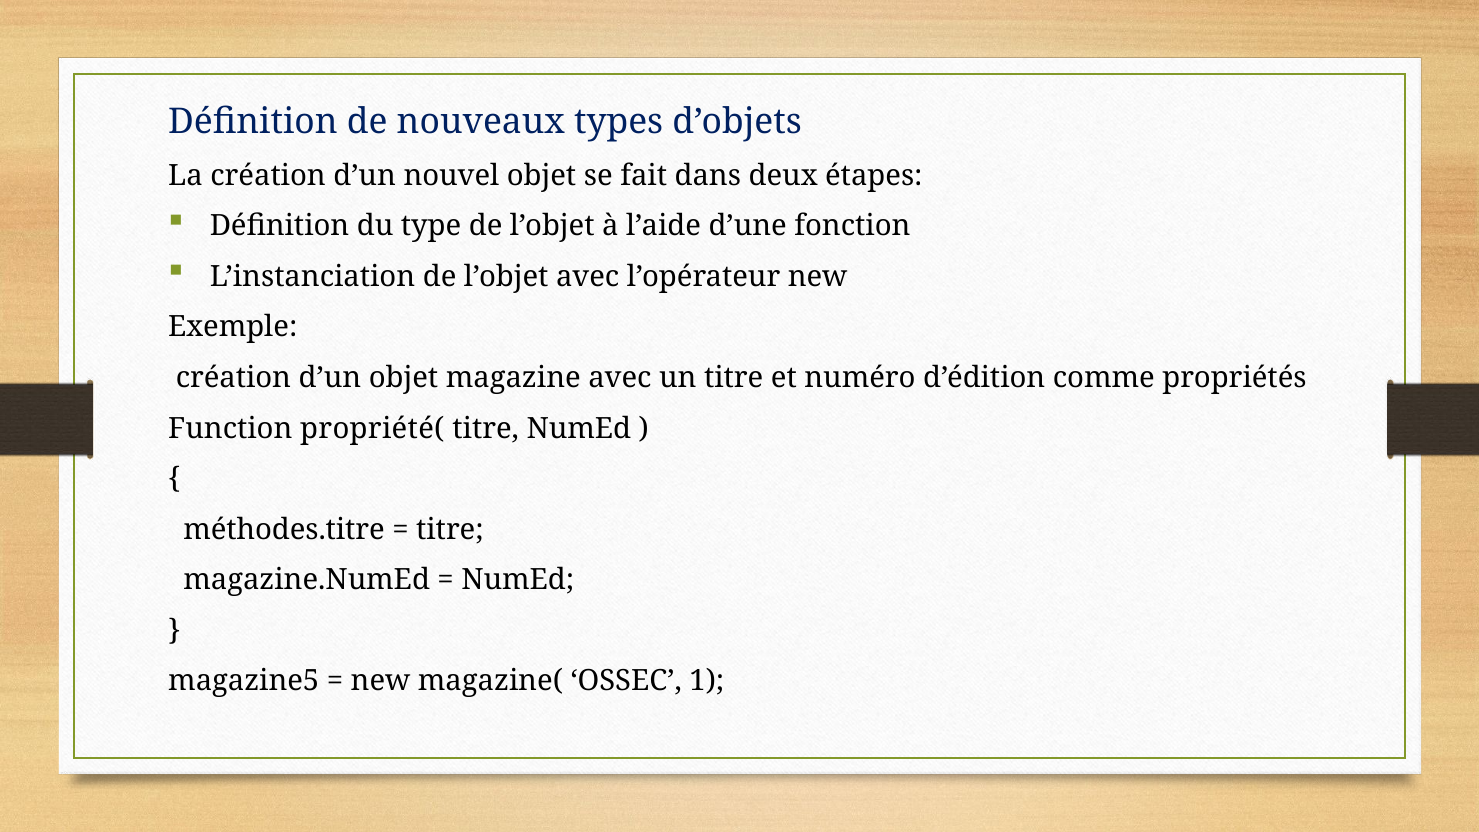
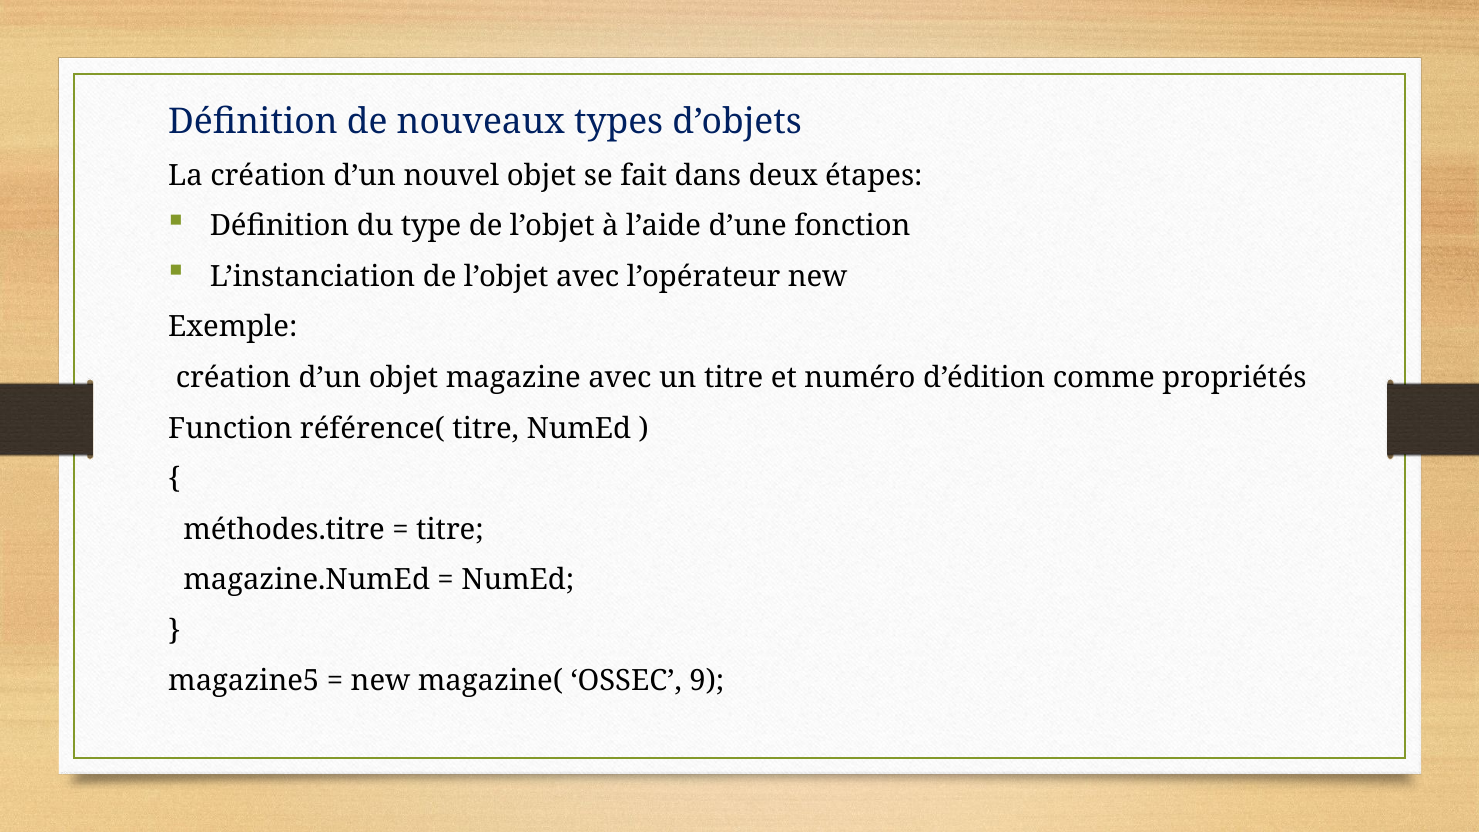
propriété(: propriété( -> référence( (372, 428)
1: 1 -> 9 (707, 681)
